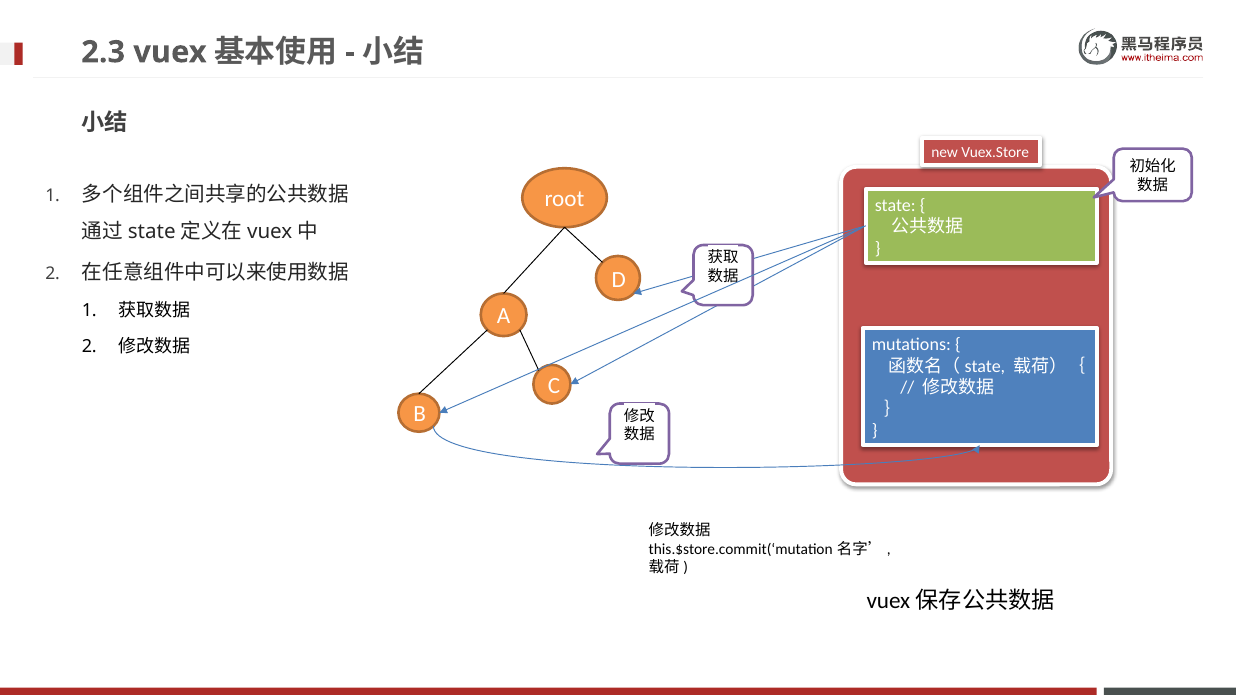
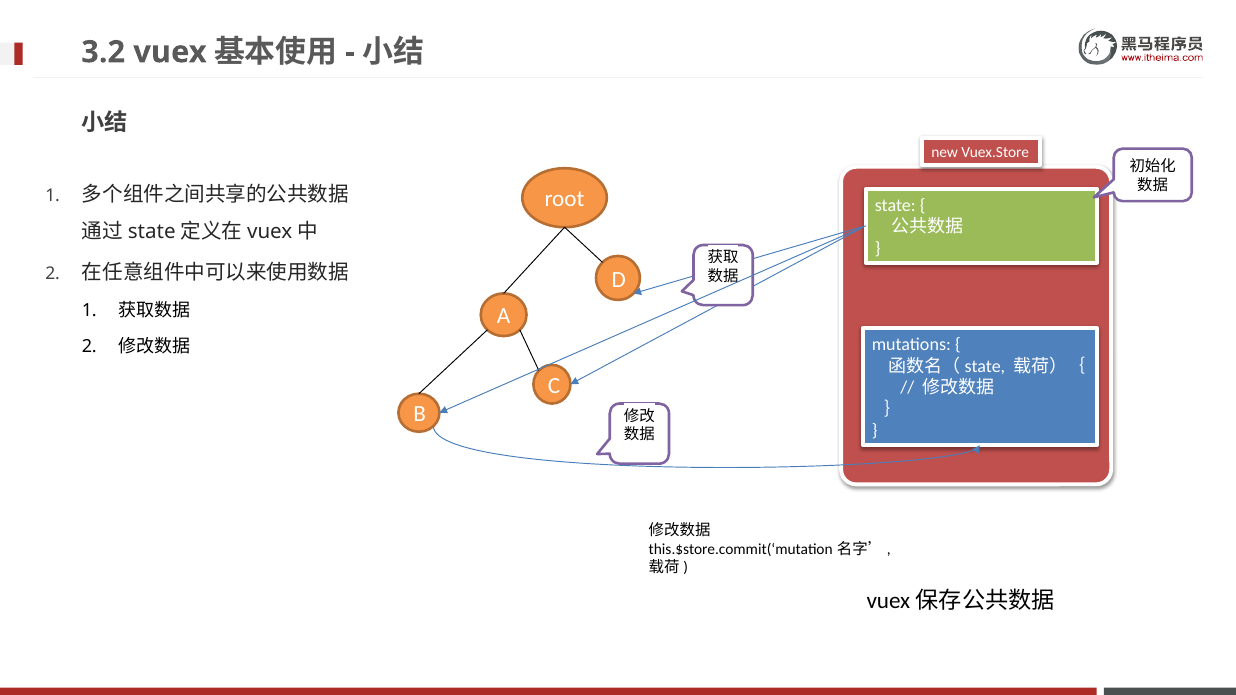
2.3: 2.3 -> 3.2 (103, 52)
